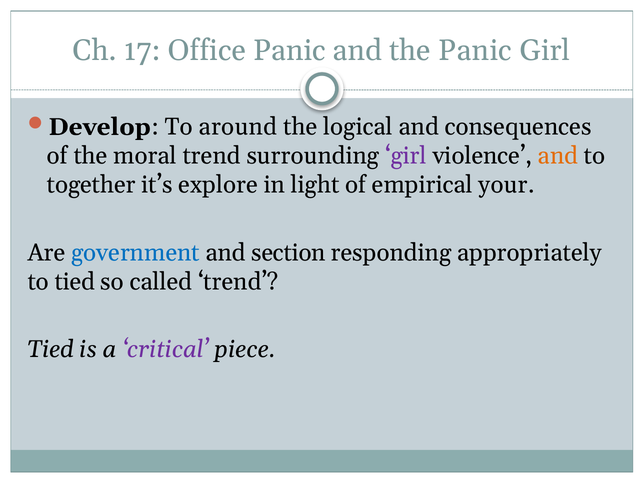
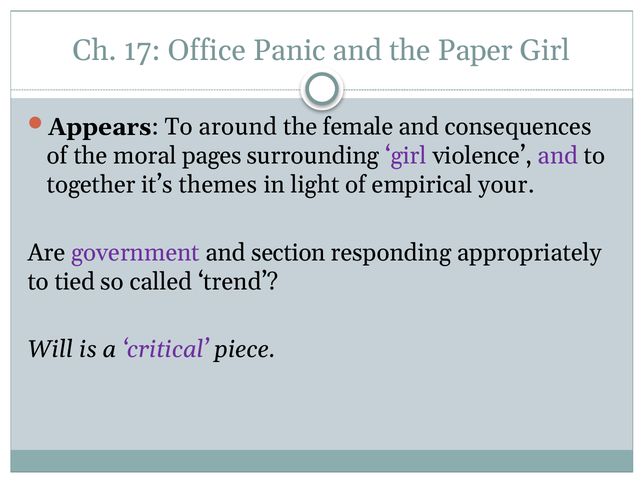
the Panic: Panic -> Paper (475, 51)
Develop: Develop -> Appears (100, 127)
logical: logical -> female (358, 127)
moral trend: trend -> pages (212, 156)
and colour: orange -> purple (558, 156)
explore: explore -> themes (218, 185)
government colour: blue -> purple (135, 253)
Tied: Tied -> Will (50, 349)
